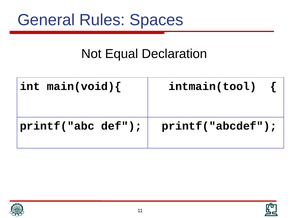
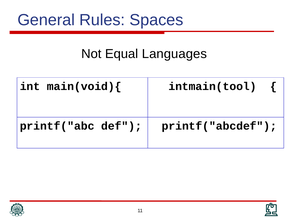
Declaration: Declaration -> Languages (174, 54)
